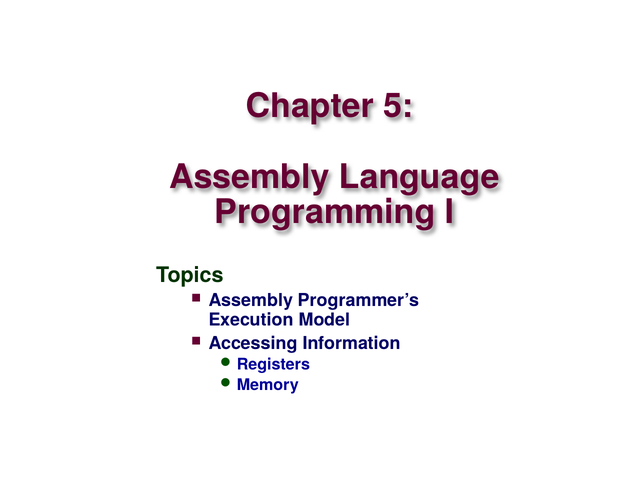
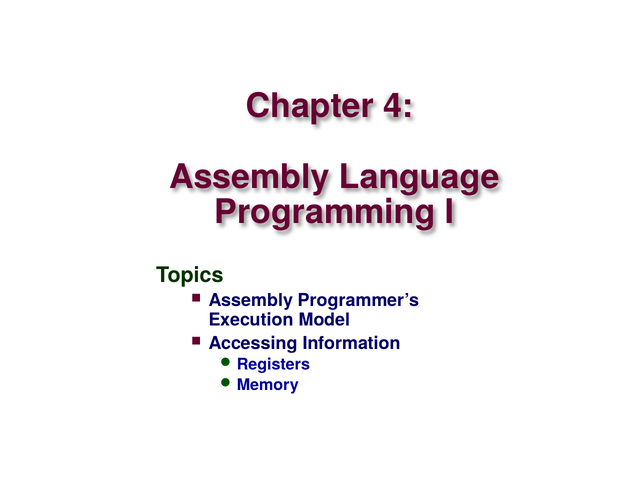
5: 5 -> 4 (398, 106)
